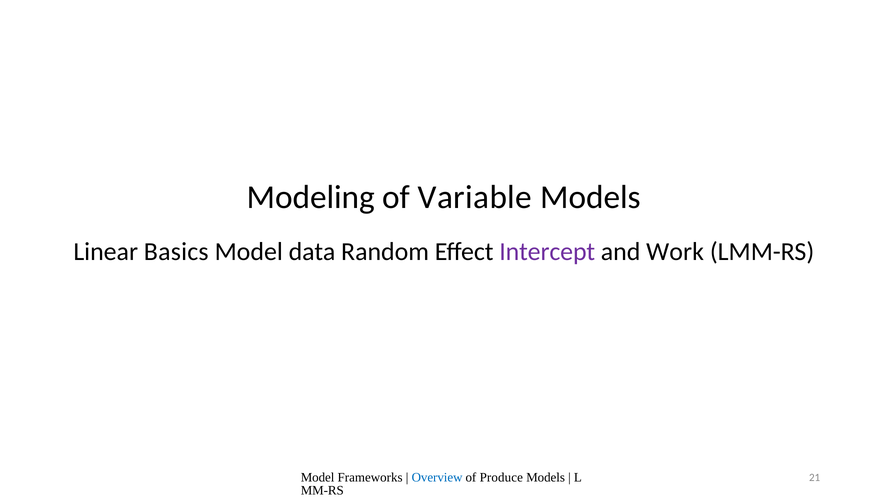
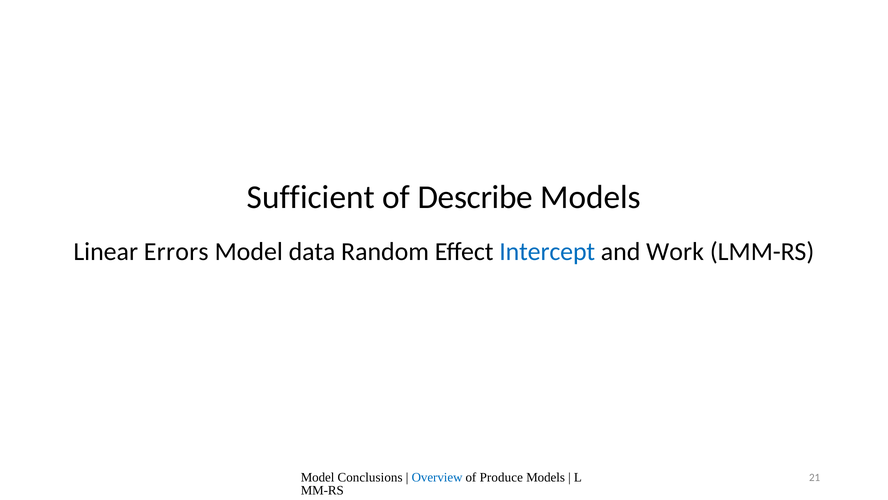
Modeling: Modeling -> Sufficient (311, 197)
Variable: Variable -> Describe (475, 197)
Basics: Basics -> Errors (176, 251)
Intercept colour: purple -> blue (547, 251)
Frameworks: Frameworks -> Conclusions (370, 477)
